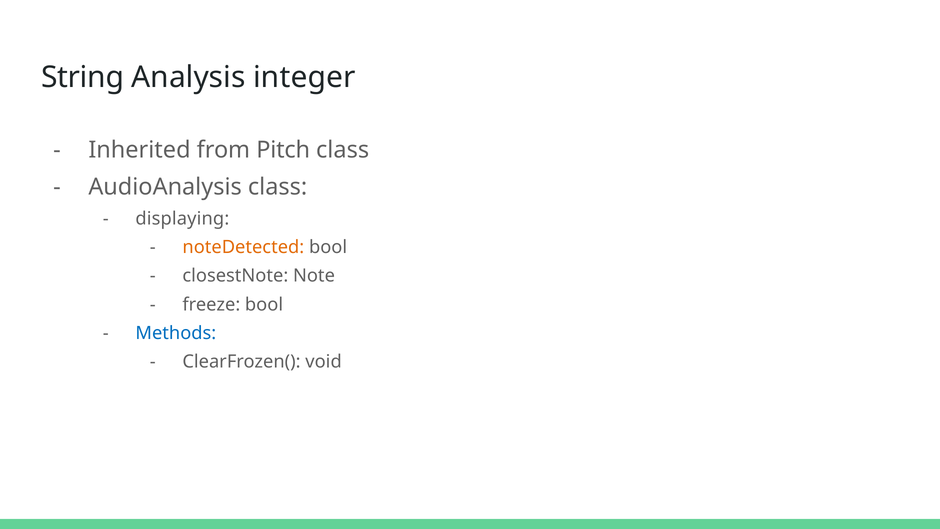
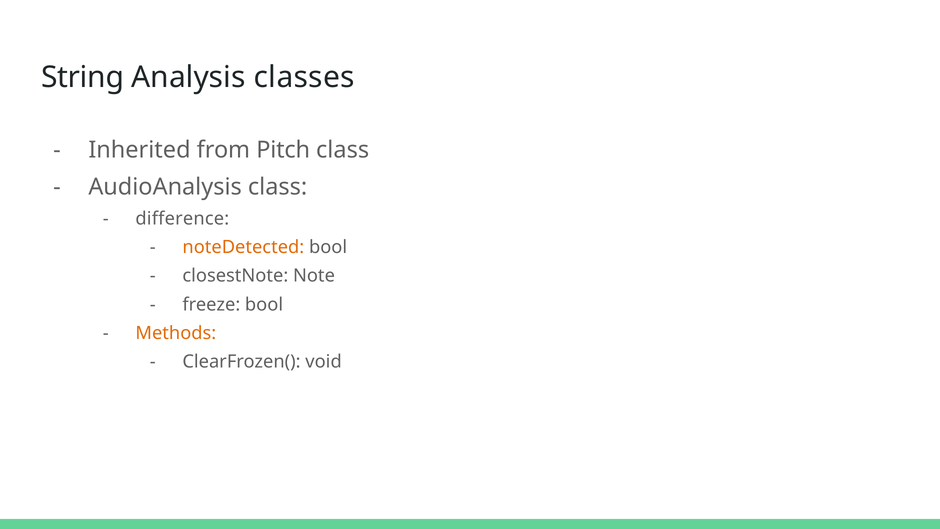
integer: integer -> classes (304, 77)
displaying: displaying -> difference (182, 219)
Methods colour: blue -> orange (176, 333)
